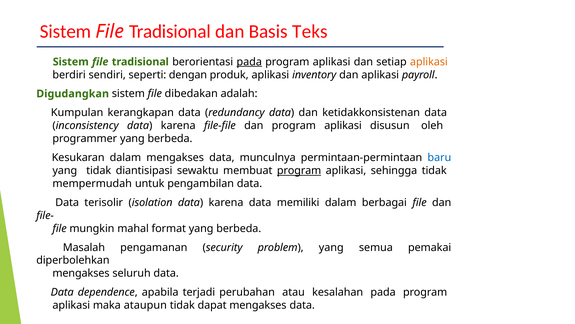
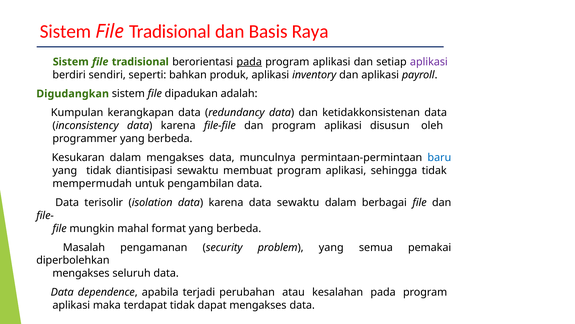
Teks: Teks -> Raya (310, 32)
aplikasi colour: orange -> purple (429, 62)
dengan: dengan -> bahkan (188, 75)
dibedakan: dibedakan -> dipadukan (191, 94)
program underline: present -> none (299, 170)
data memiliki: memiliki -> sewaktu (298, 202)
ataupun: ataupun -> terdapat (145, 305)
